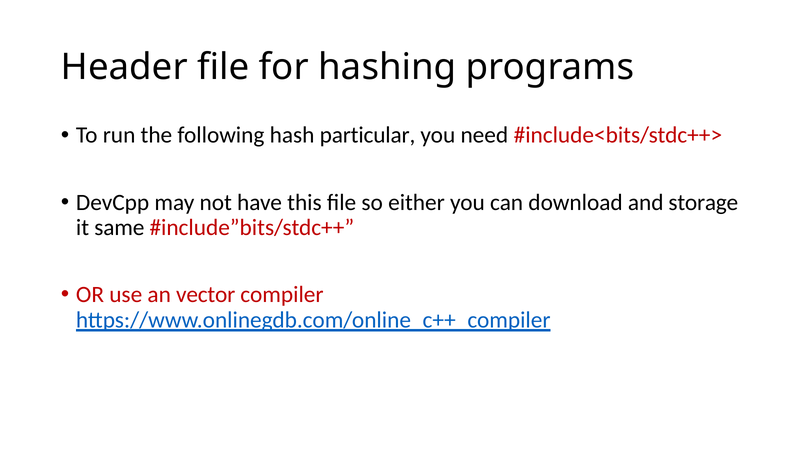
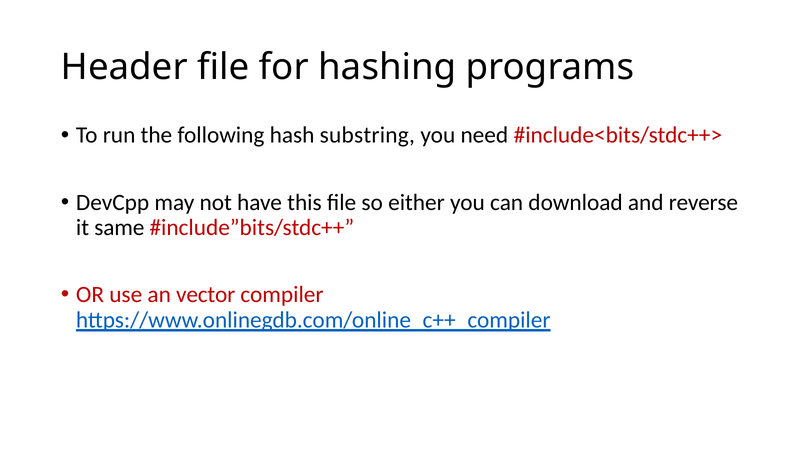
particular: particular -> substring (367, 135)
storage: storage -> reverse (703, 202)
